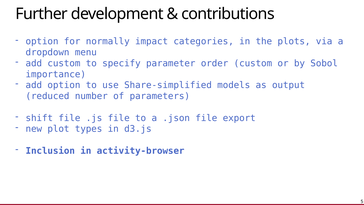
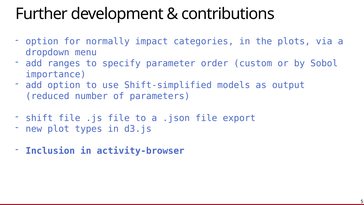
add custom: custom -> ranges (64, 63)
Share-simplified: Share-simplified -> Shift-simplified (168, 85)
